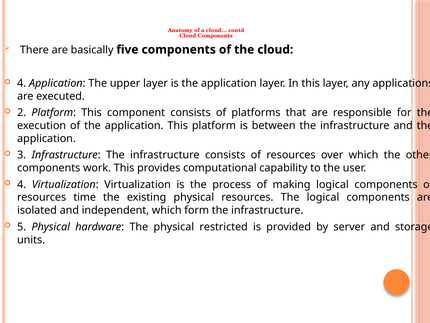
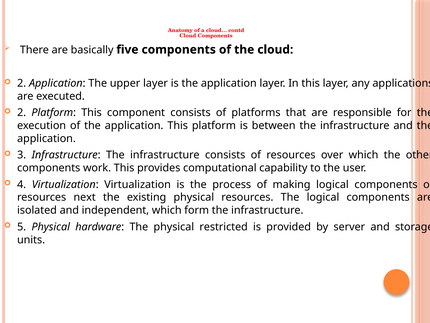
4: 4 -> 2 (22, 83)
time: time -> next (85, 197)
